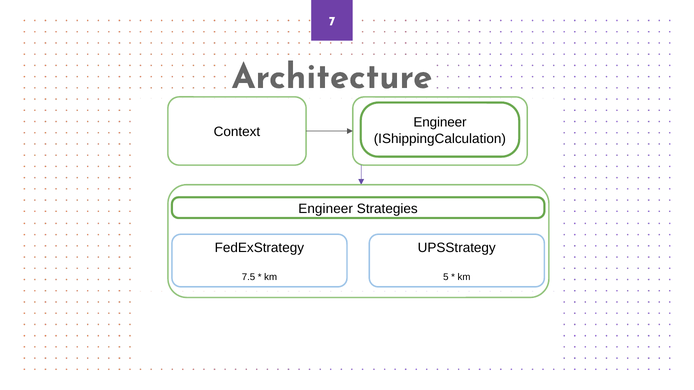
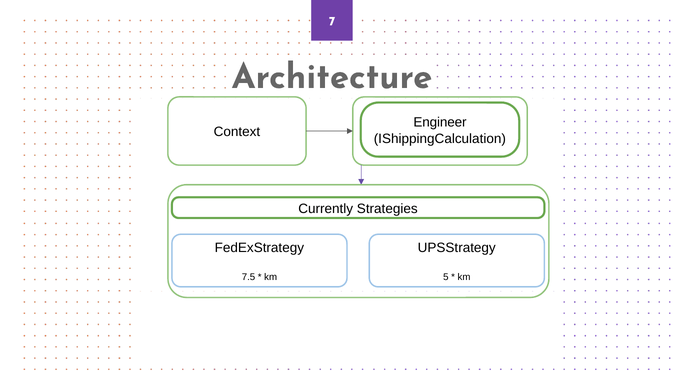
Engineer: Engineer -> Currently (326, 209)
